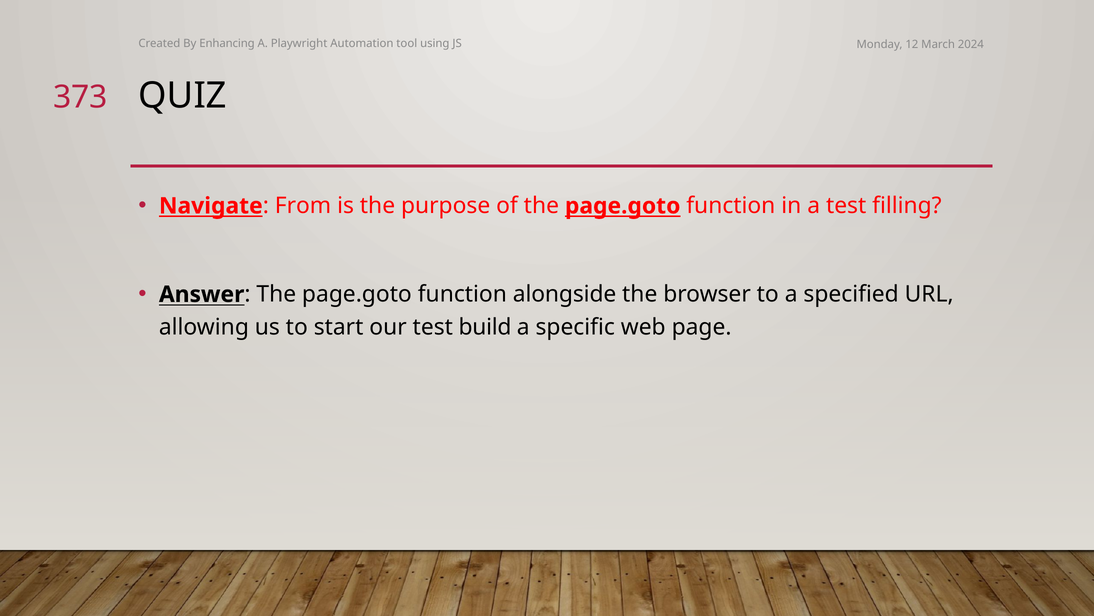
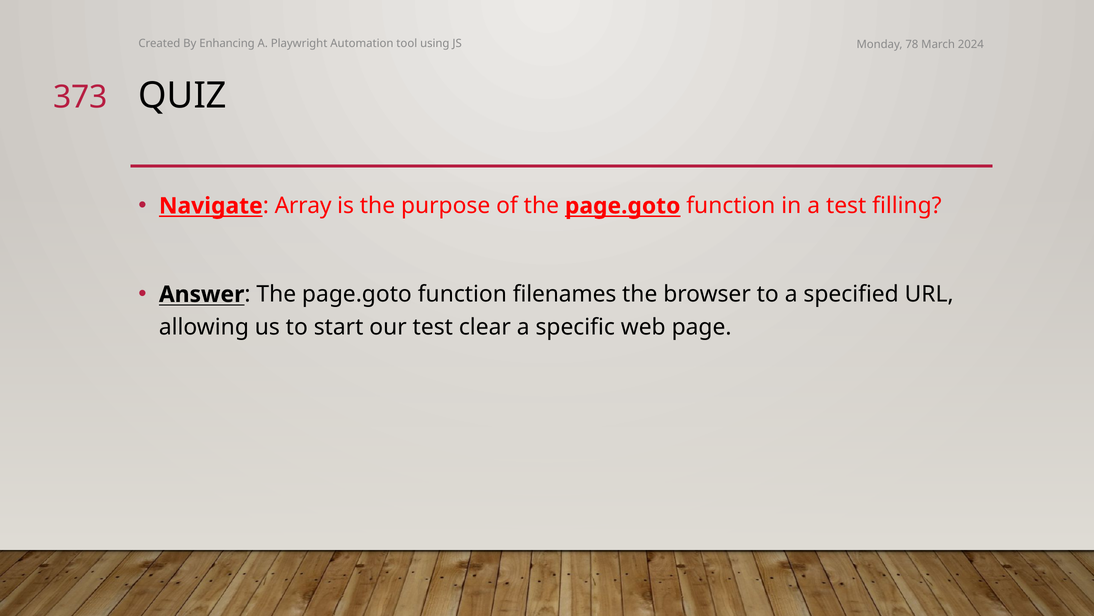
12: 12 -> 78 (912, 44)
From: From -> Array (303, 206)
alongside: alongside -> filenames (565, 294)
build: build -> clear (485, 327)
